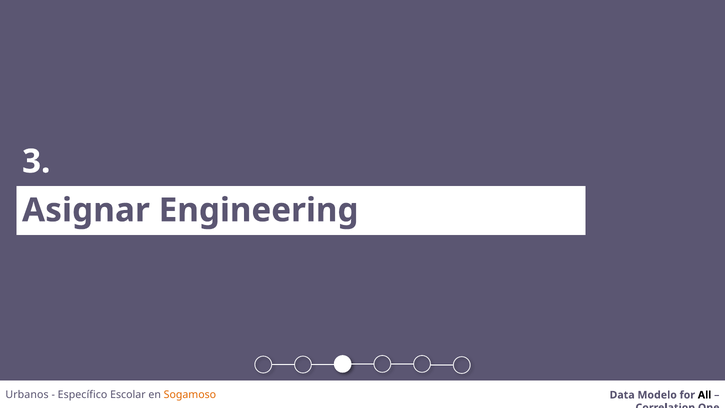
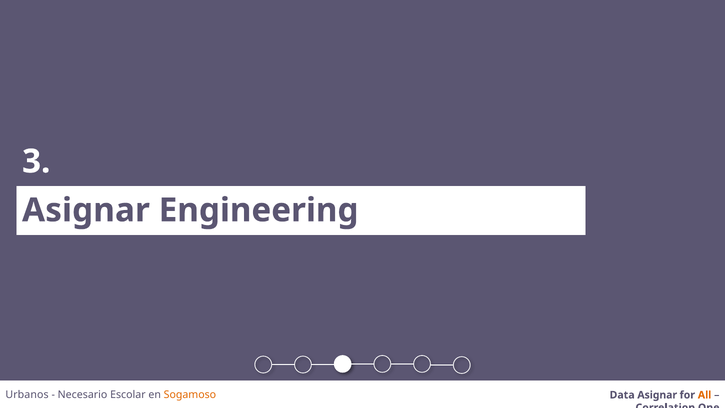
Específico: Específico -> Necesario (83, 395)
Data Modelo: Modelo -> Asignar (657, 395)
All colour: black -> orange (705, 395)
